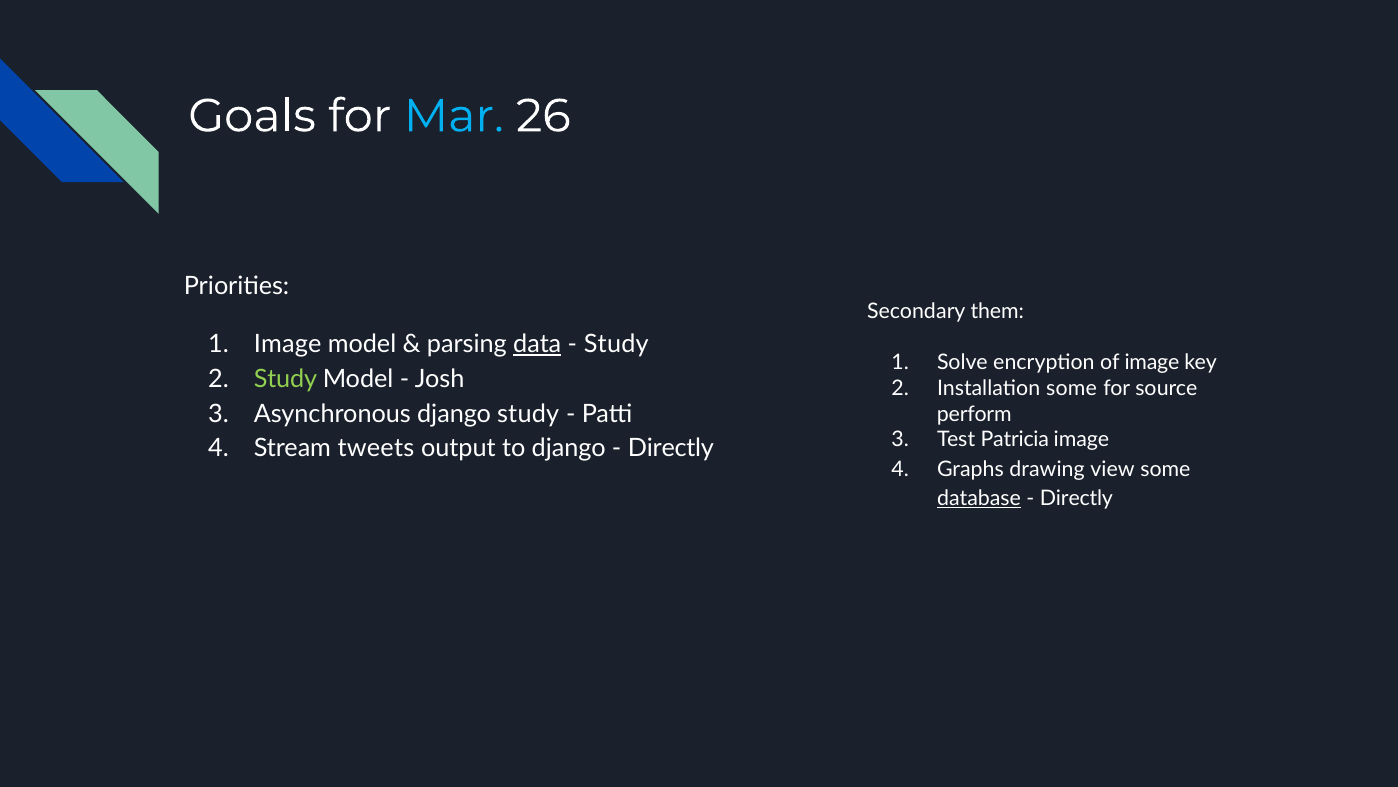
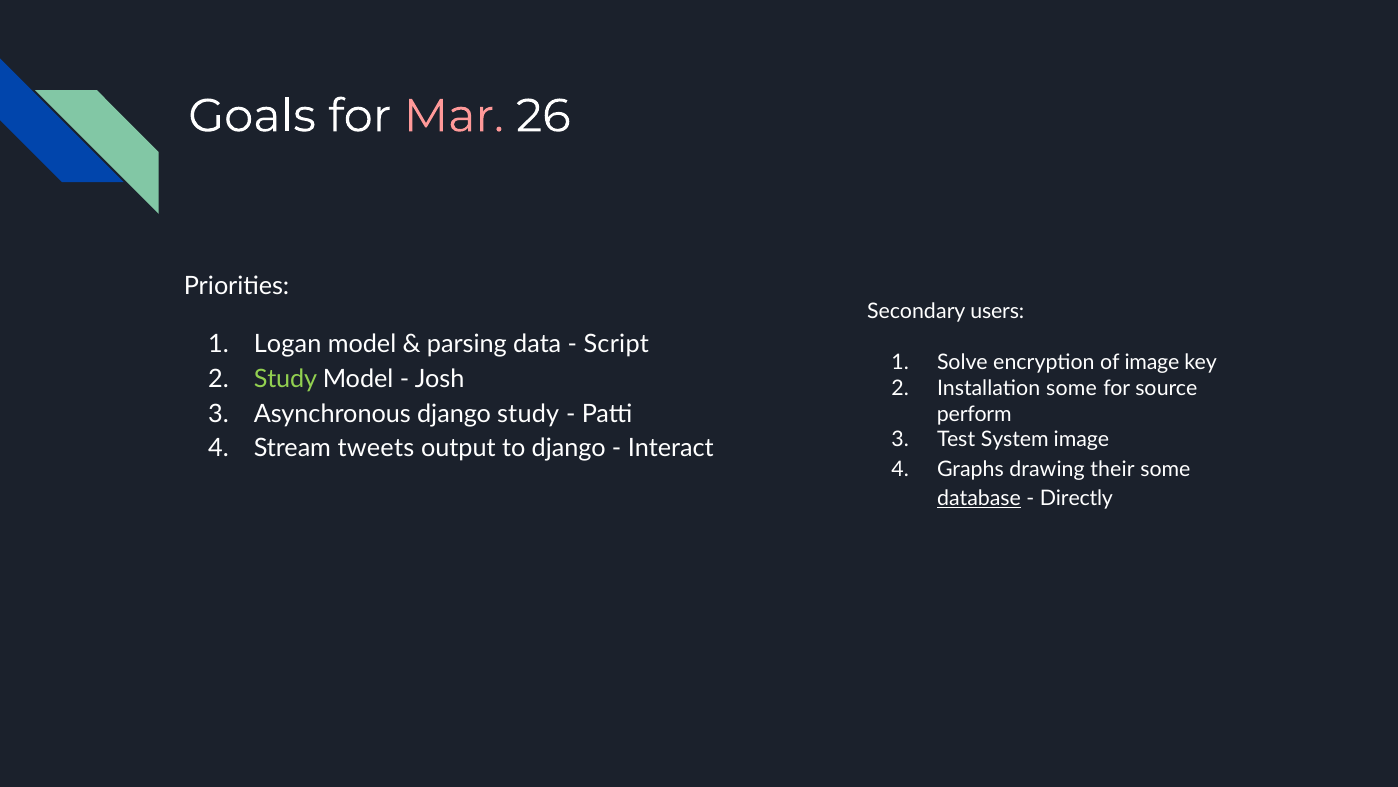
Mar colour: light blue -> pink (454, 116)
them: them -> users (997, 311)
Image: Image -> Logan (288, 344)
data underline: present -> none (537, 344)
Study: Study -> Script (616, 344)
Patricia: Patricia -> System (1015, 439)
Directly: Directly -> Interact (671, 448)
view: view -> their (1112, 469)
